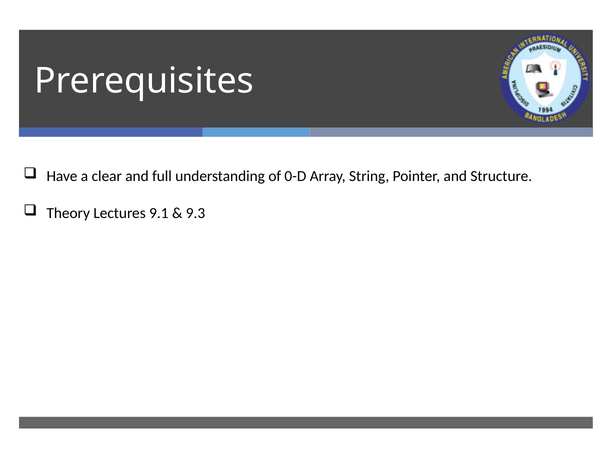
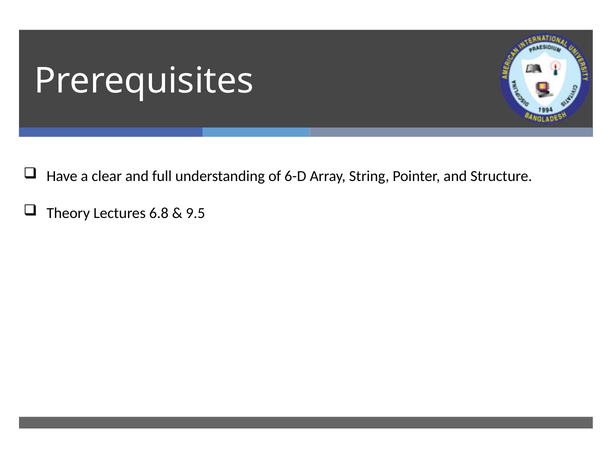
0-D: 0-D -> 6-D (295, 176)
9.1: 9.1 -> 6.8 (159, 213)
9.3: 9.3 -> 9.5 (196, 213)
